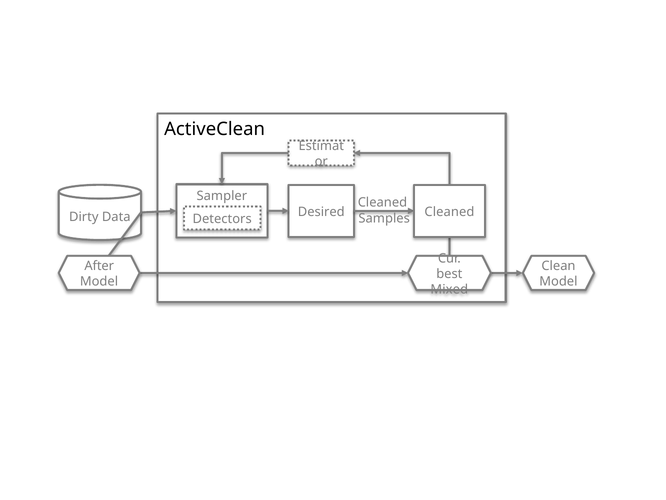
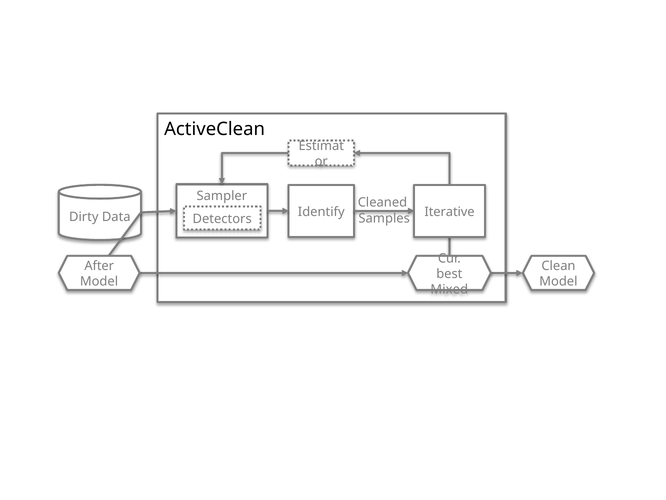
Desired: Desired -> Identify (321, 212)
Cleaned: Cleaned -> Iterative (450, 212)
